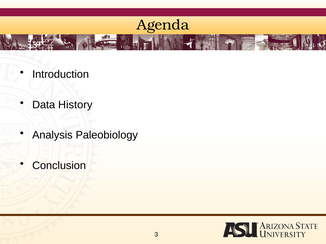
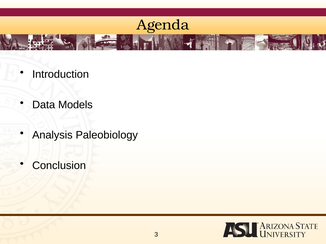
History: History -> Models (75, 105)
